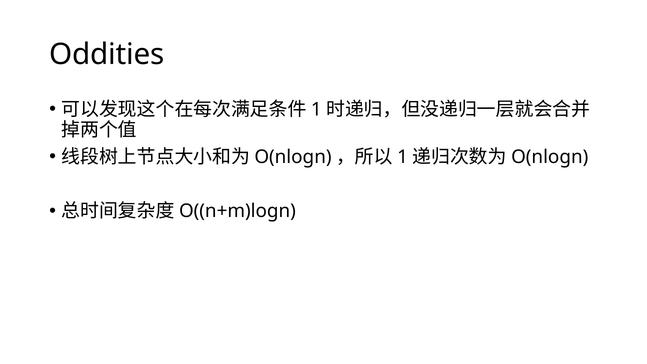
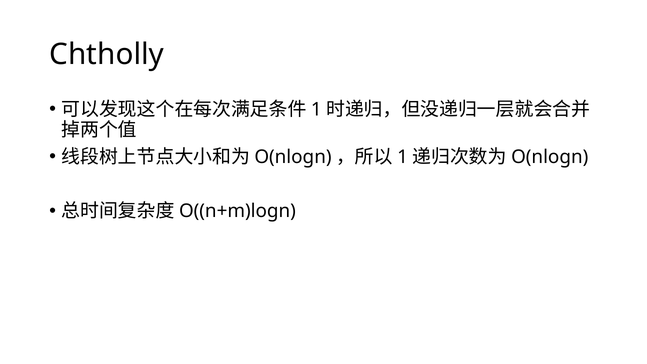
Oddities: Oddities -> Chtholly (107, 54)
